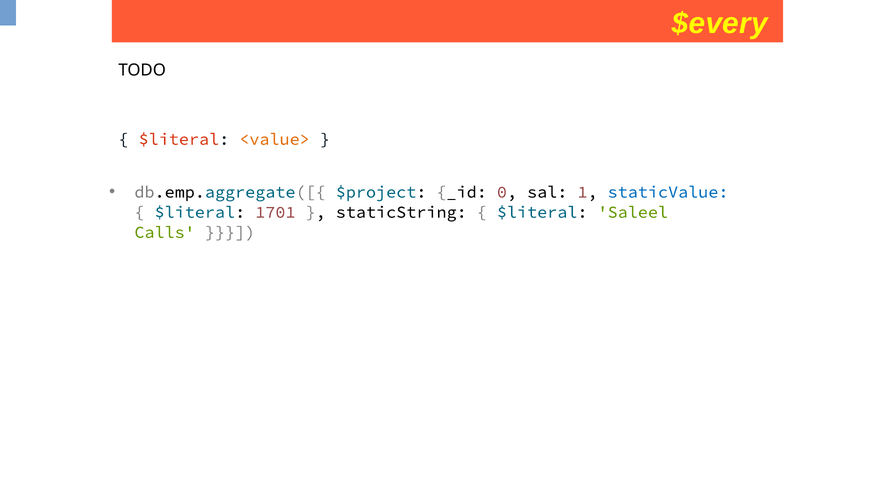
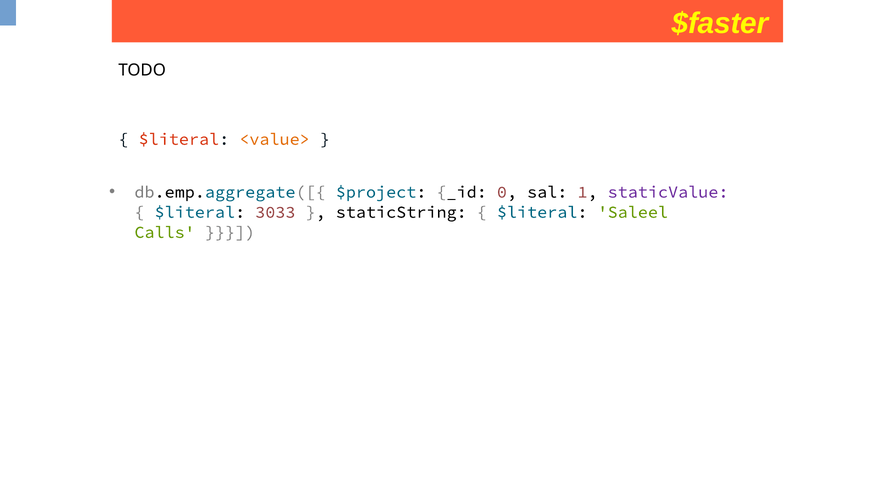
$every: $every -> $faster (720, 23)
staticValue colour: blue -> purple (668, 192)
1701: 1701 -> 3033 (275, 212)
